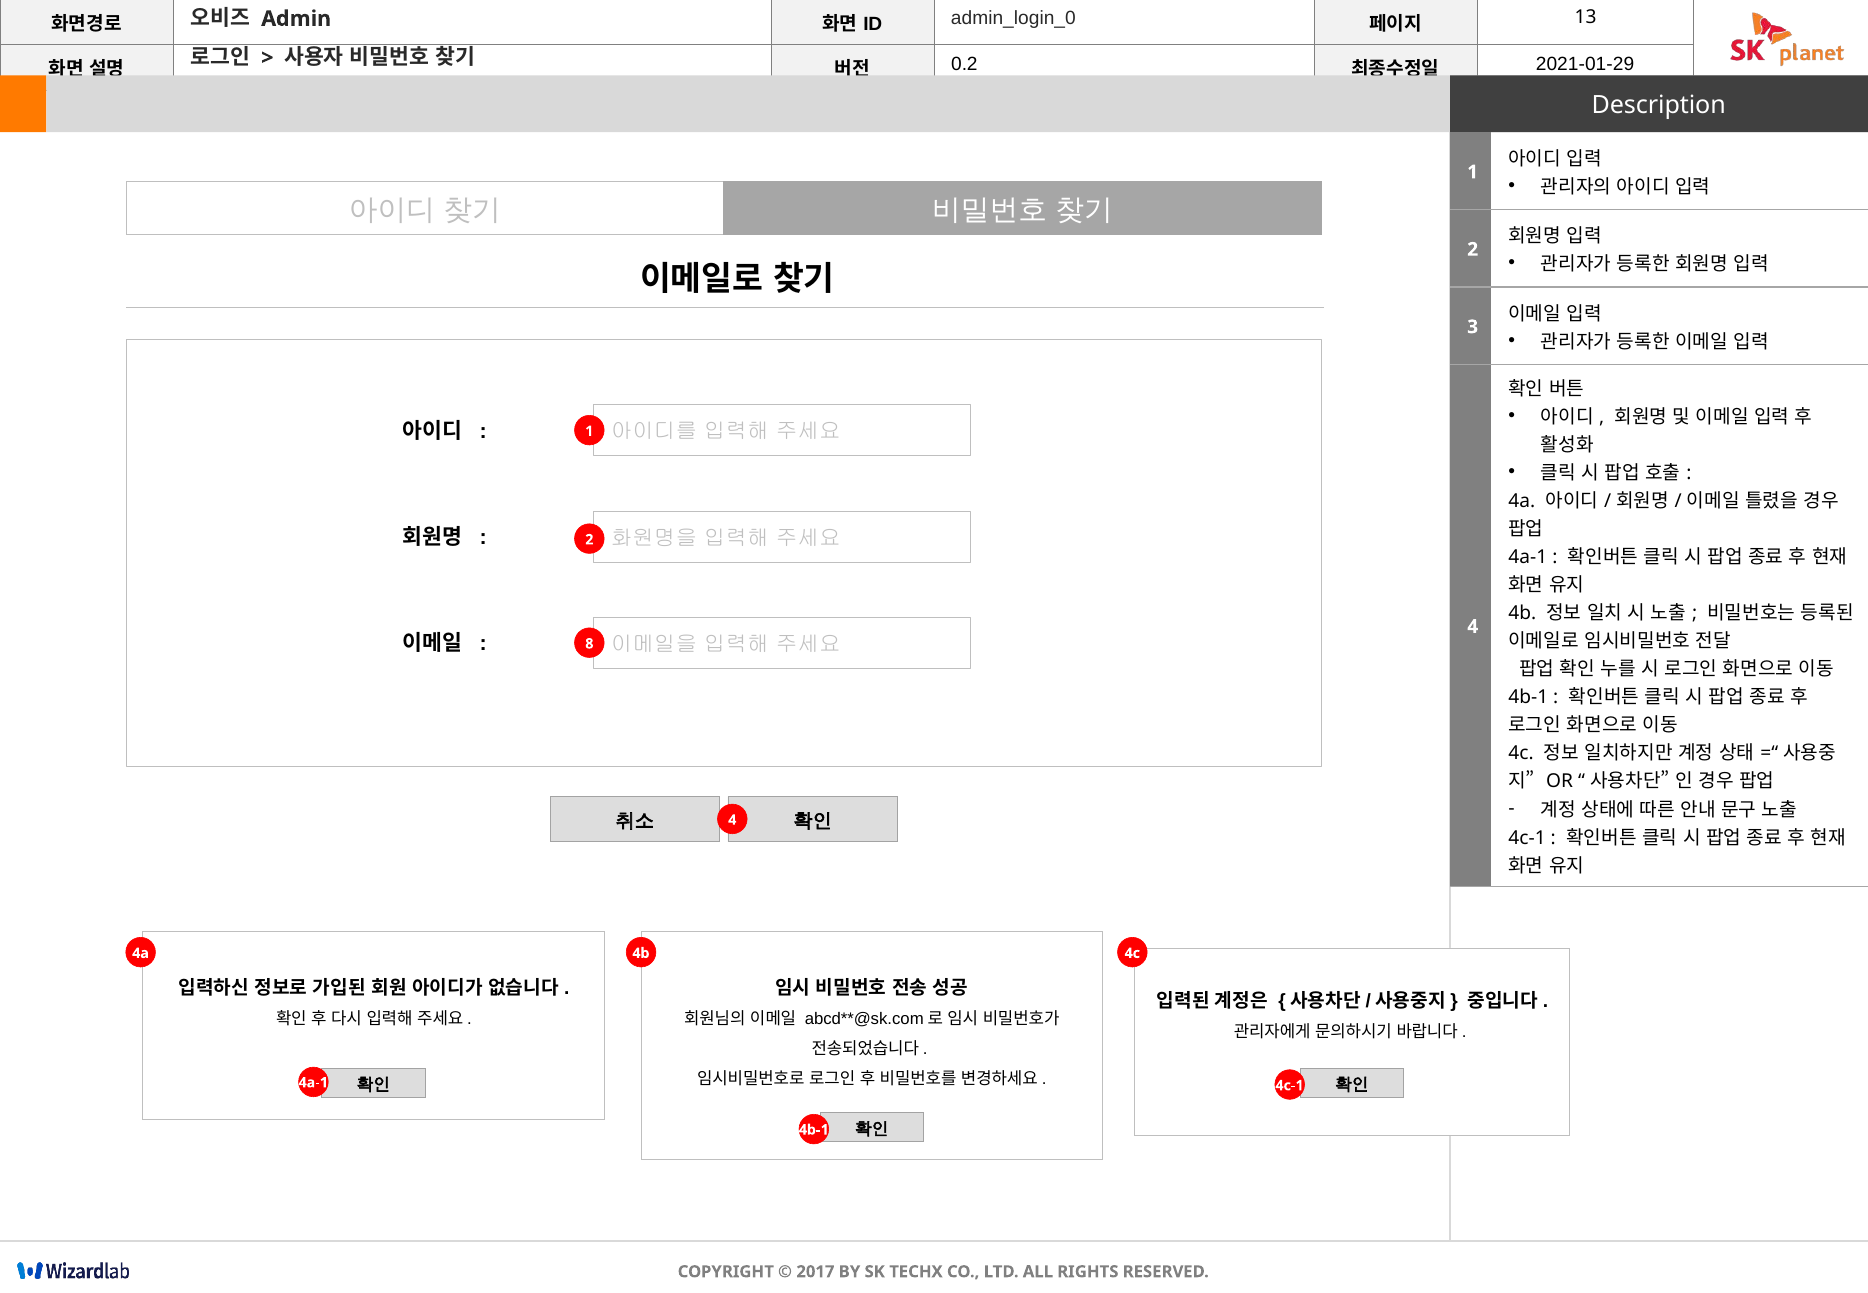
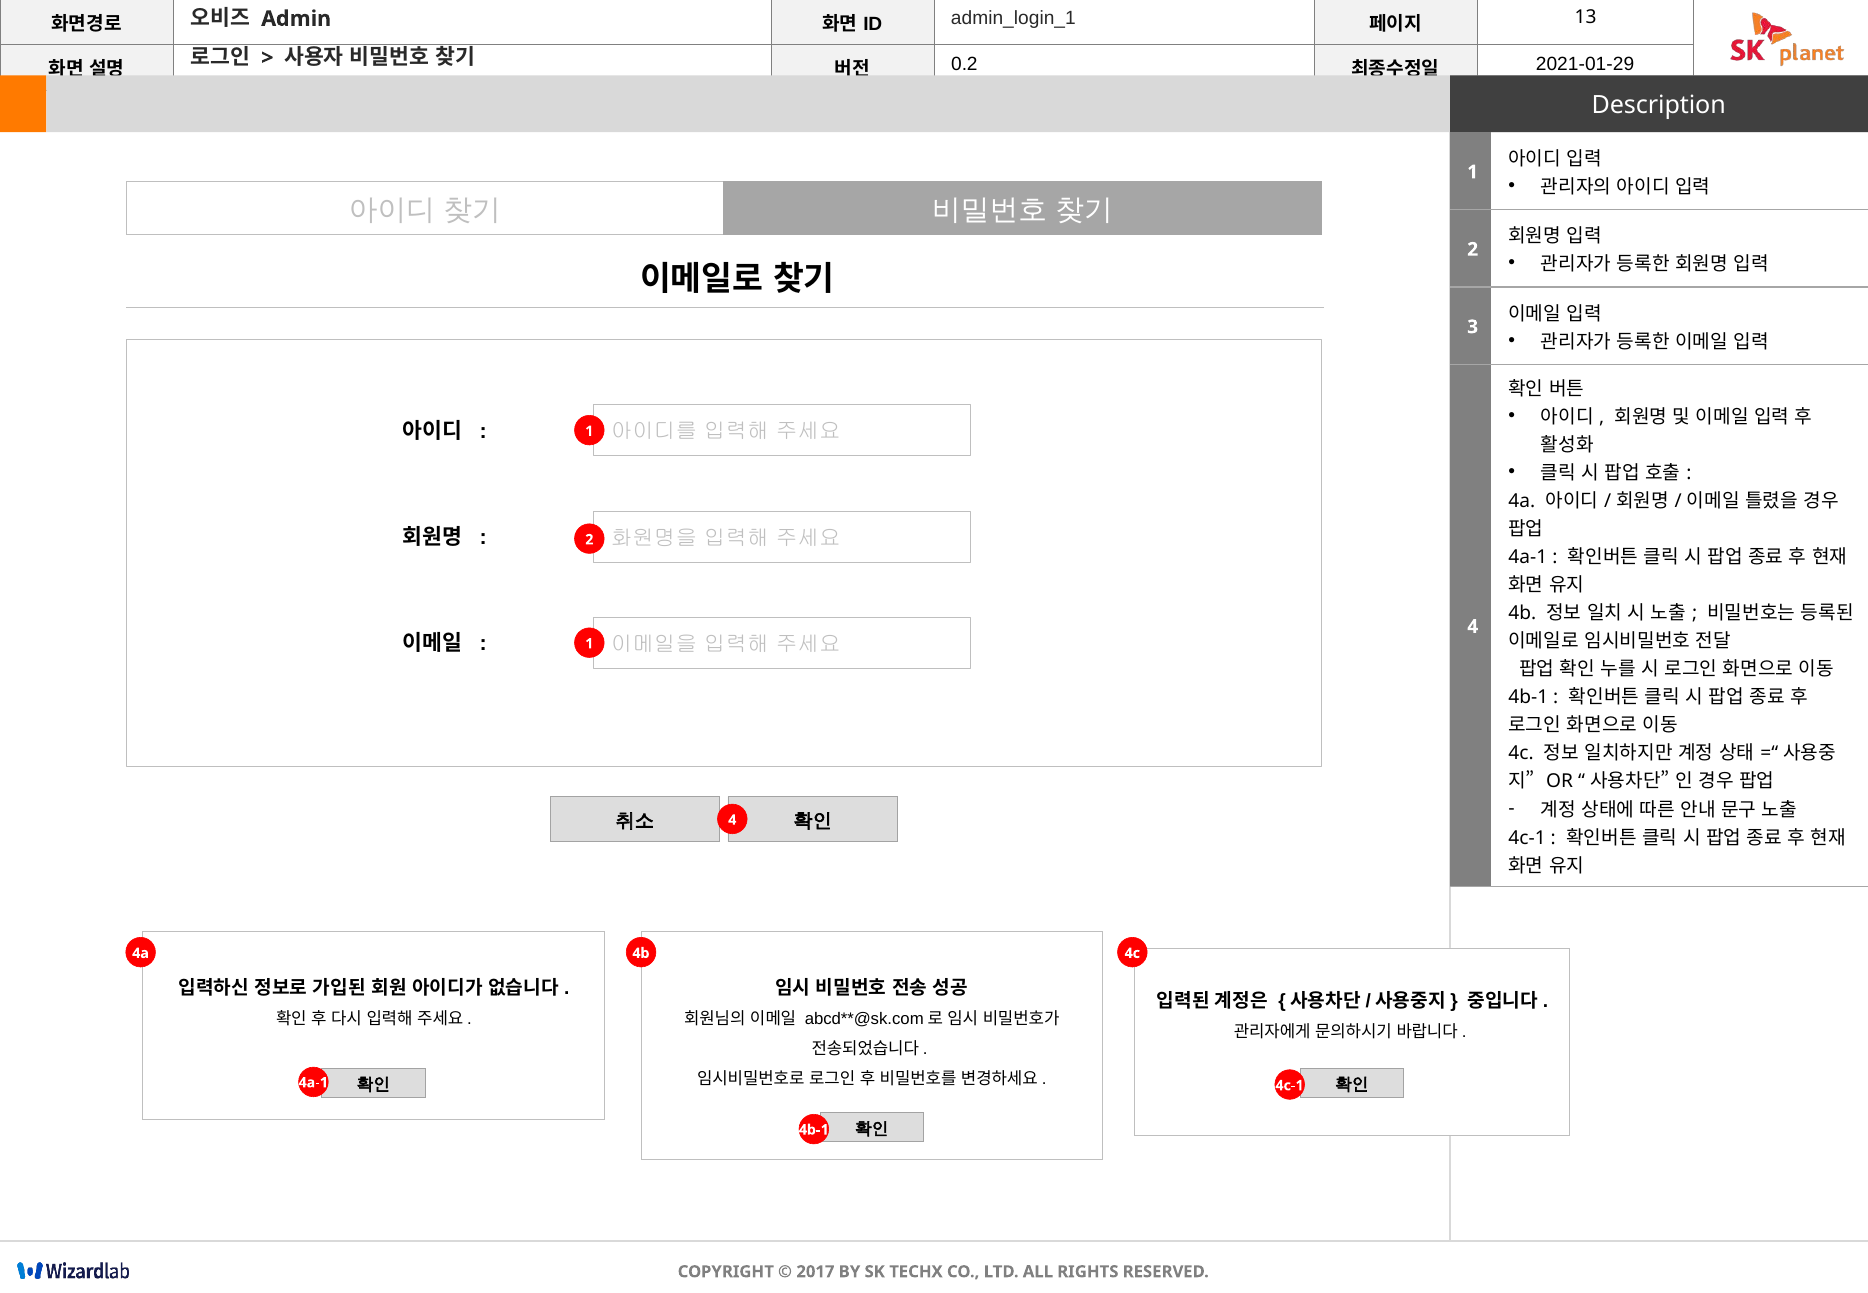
admin_login_0: admin_login_0 -> admin_login_1 (1013, 19)
8: 8 -> 1 (589, 644)
